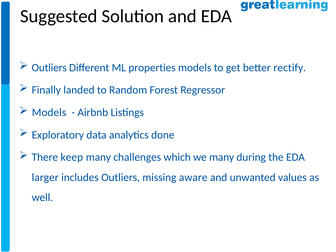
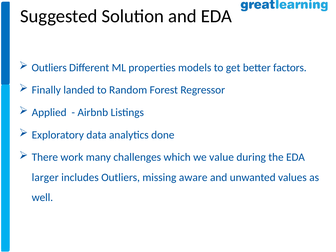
rectify: rectify -> factors (290, 68)
Models: Models -> Applied (49, 112)
keep: keep -> work (72, 157)
we many: many -> value (222, 157)
